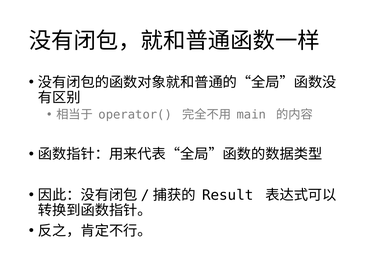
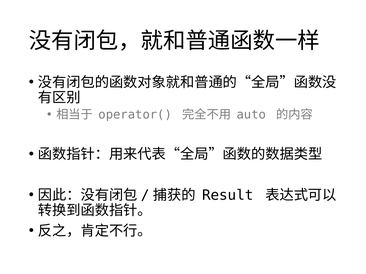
main: main -> auto (251, 115)
